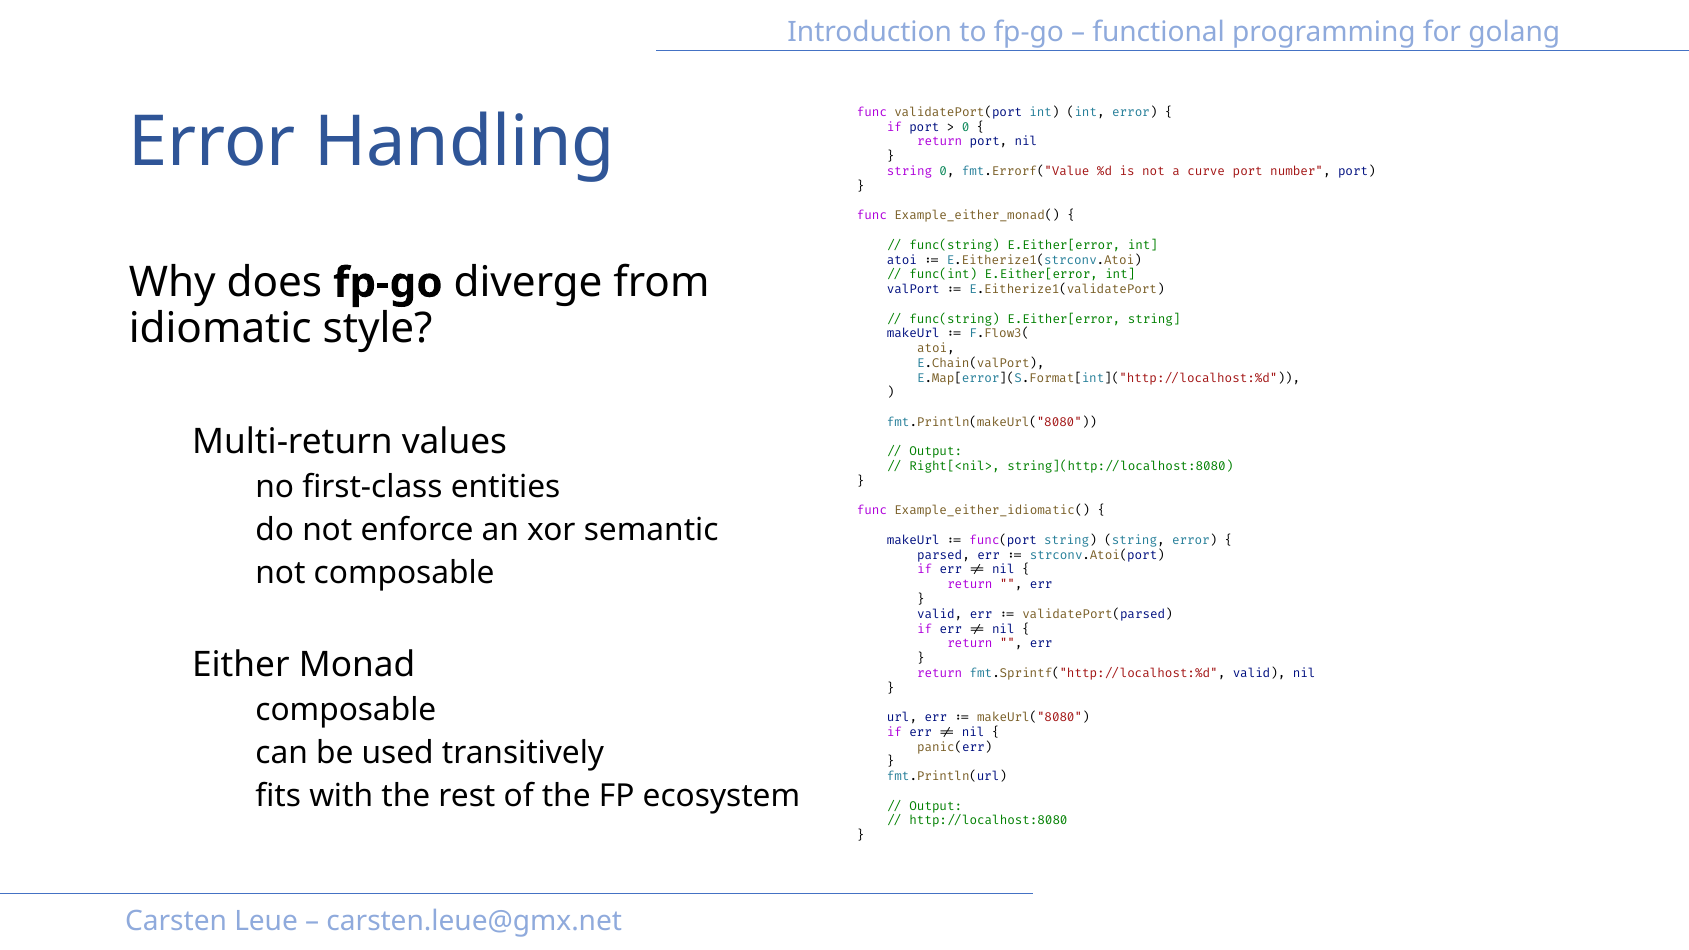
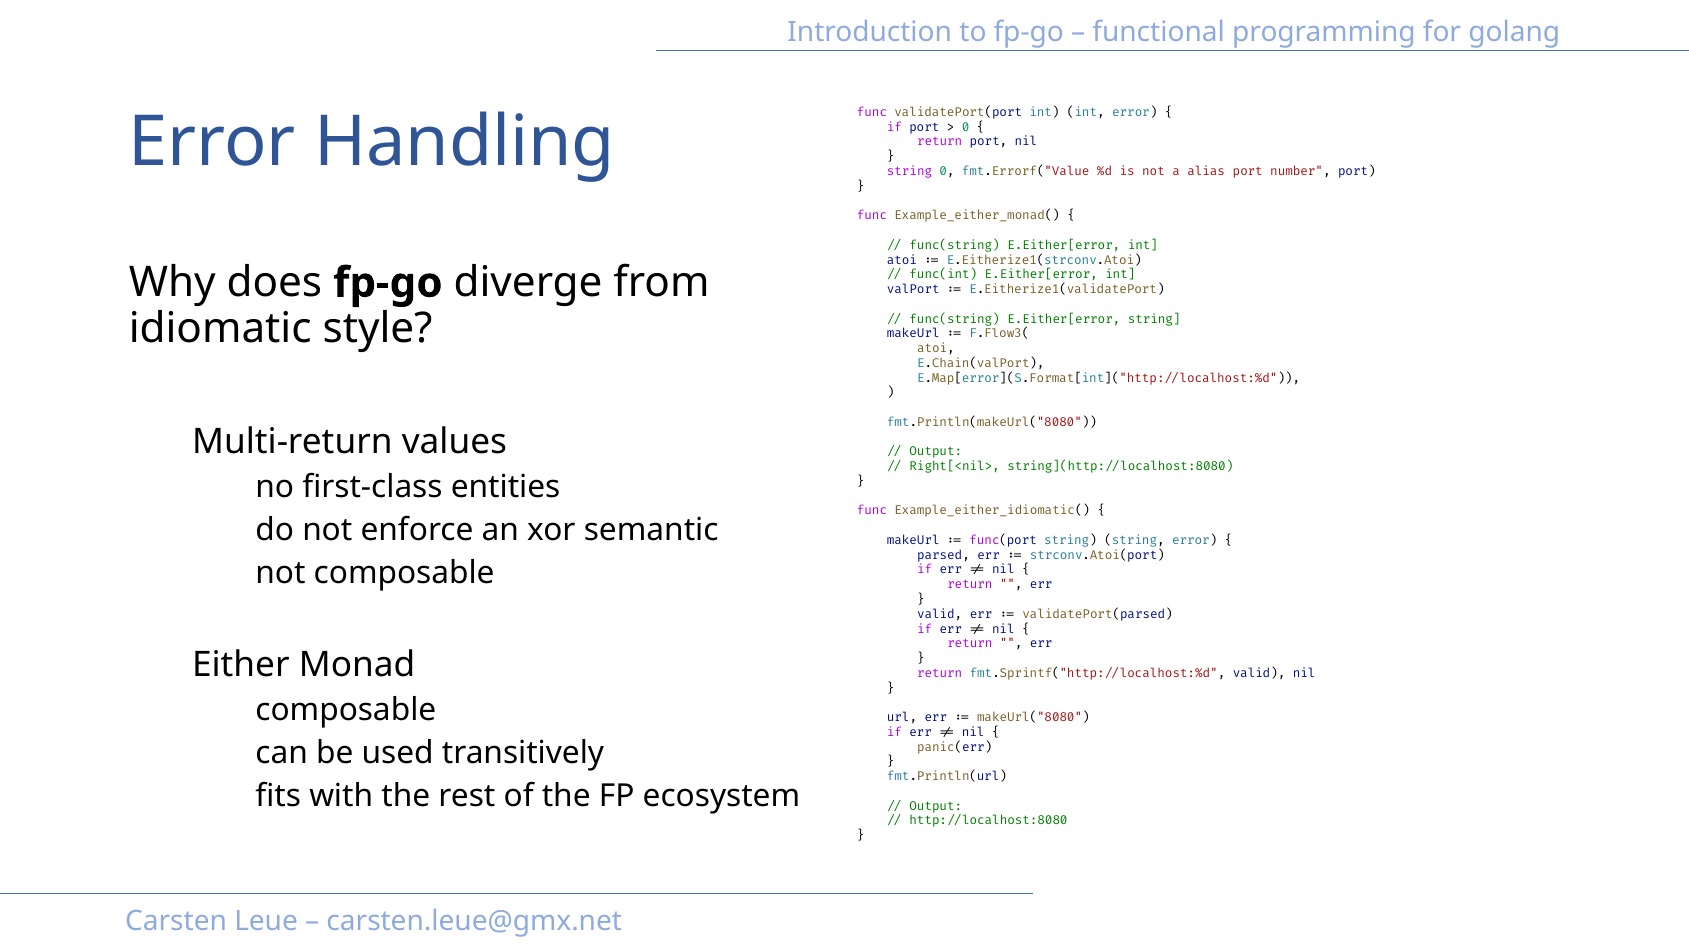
curve: curve -> alias (1206, 171)
